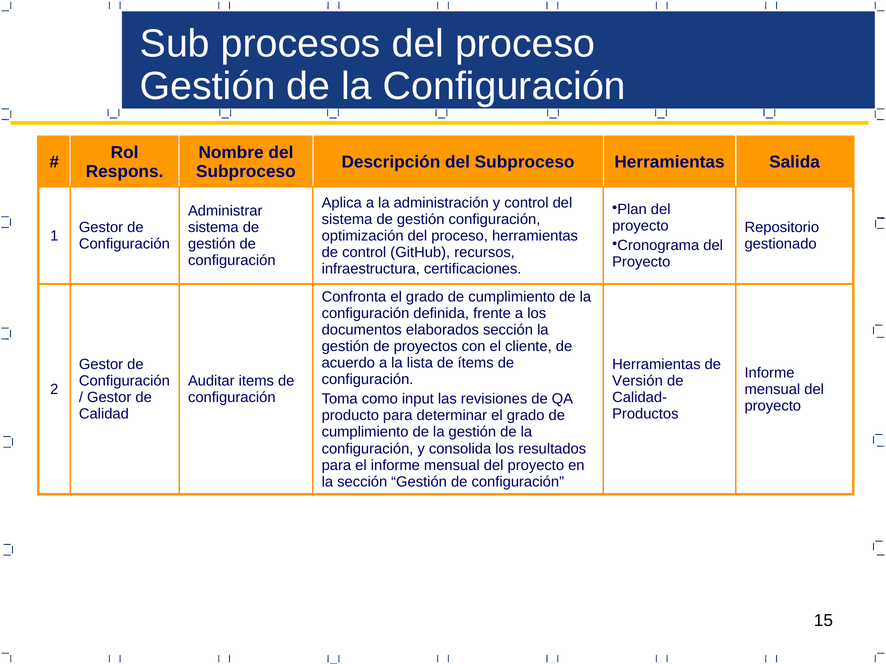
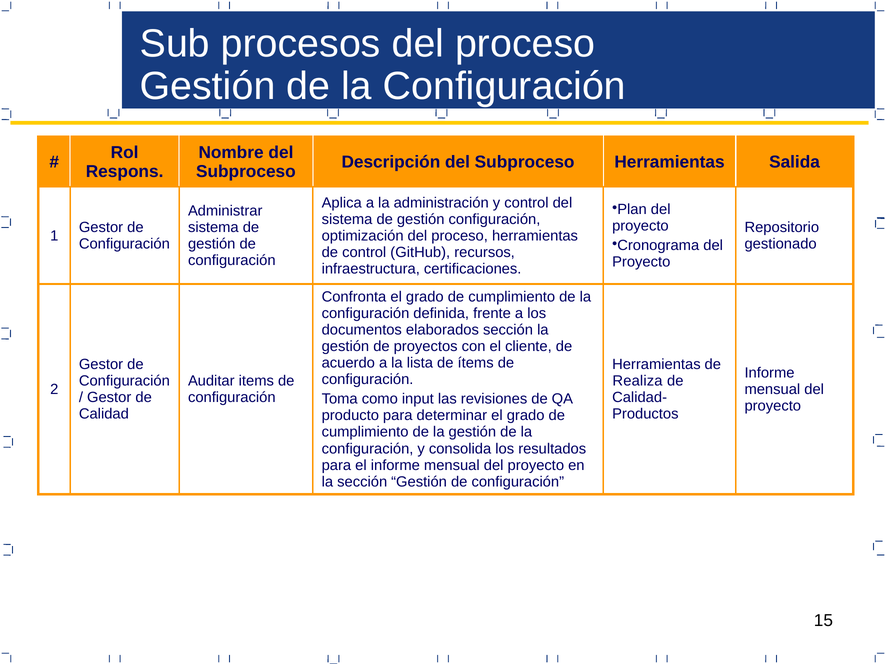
Versión: Versión -> Realiza (638, 381)
